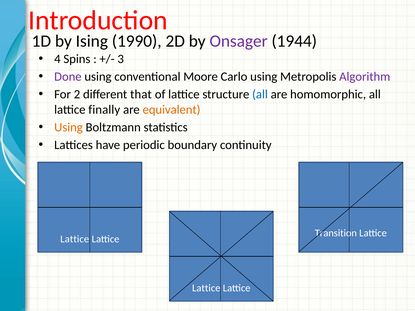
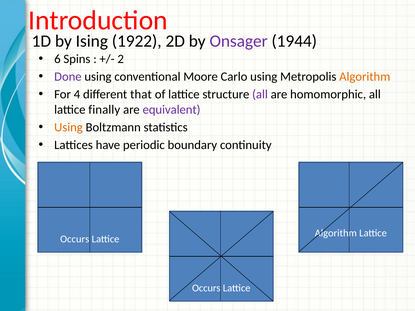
1990: 1990 -> 1922 (137, 41)
4: 4 -> 6 (57, 59)
3: 3 -> 2 (121, 59)
Algorithm colour: purple -> orange (365, 77)
2: 2 -> 4 (77, 94)
all colour: blue -> purple (260, 94)
equivalent colour: orange -> purple (172, 110)
Transition: Transition -> Algorithm (336, 233)
Lattice: Lattice -> Occurs (75, 239)
Lattice: Lattice -> Occurs (206, 288)
